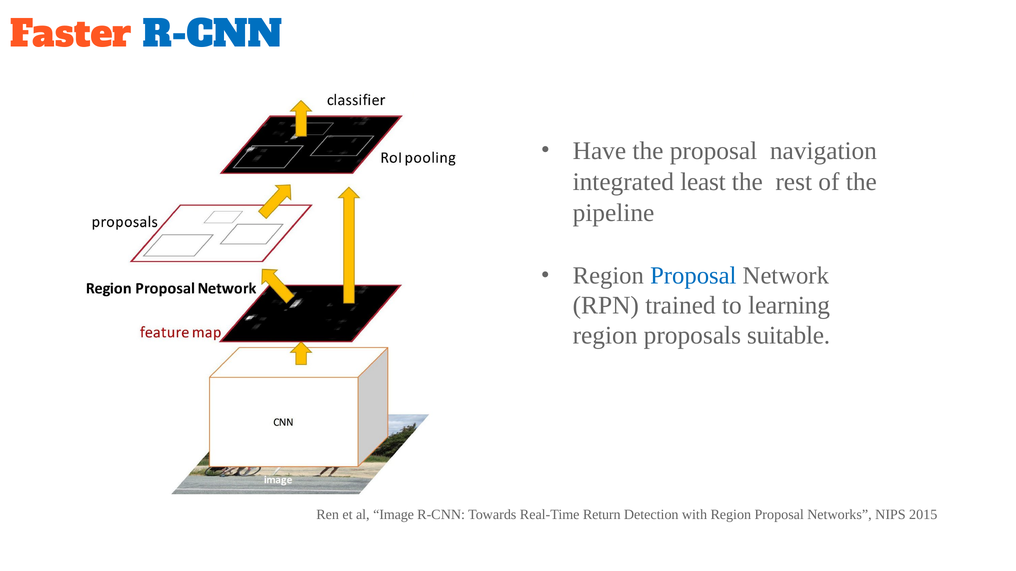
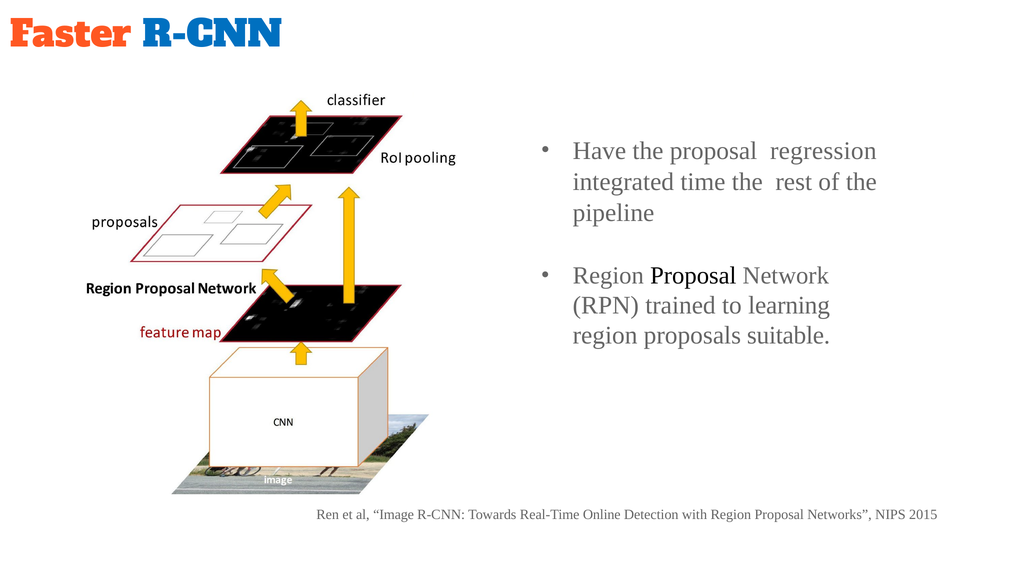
navigation: navigation -> regression (823, 151)
least: least -> time (703, 182)
Proposal colour: blue -> black (693, 276)
Return: Return -> Online (602, 515)
